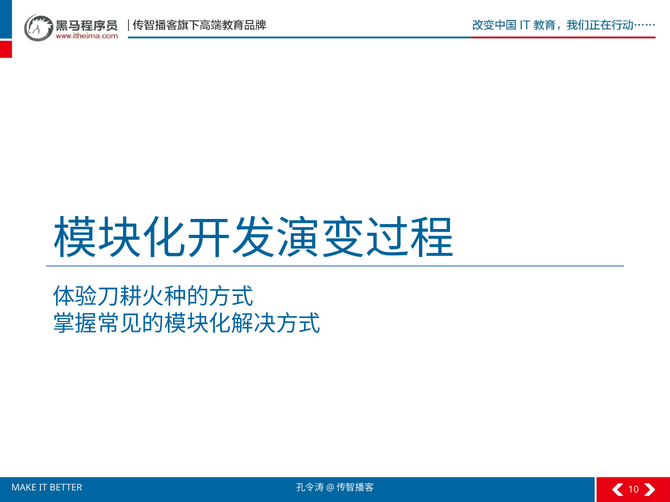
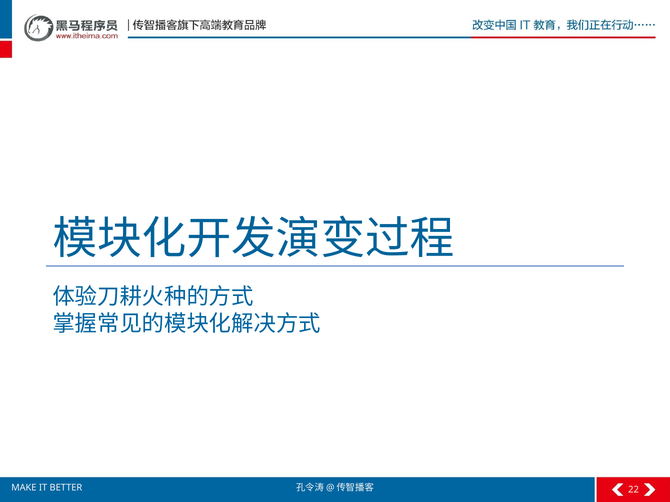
10: 10 -> 22 (634, 490)
